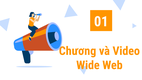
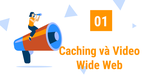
Chương: Chương -> Caching (78, 51)
